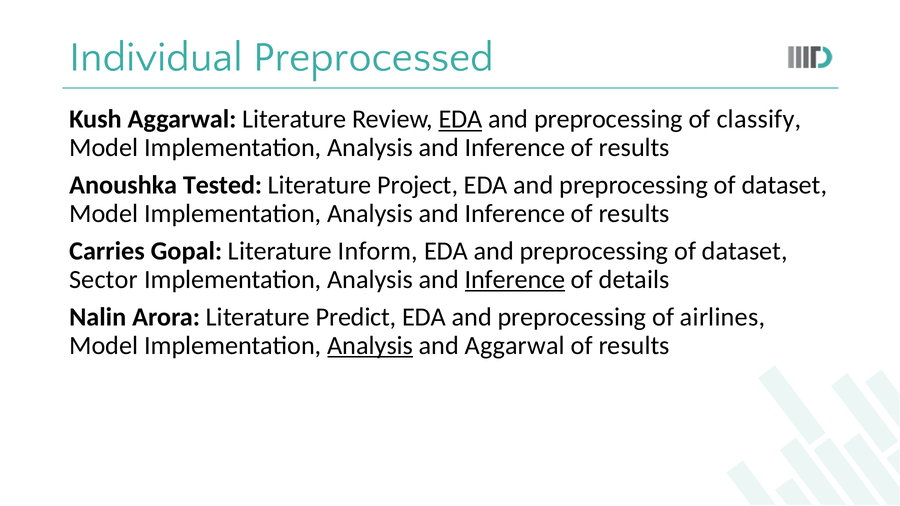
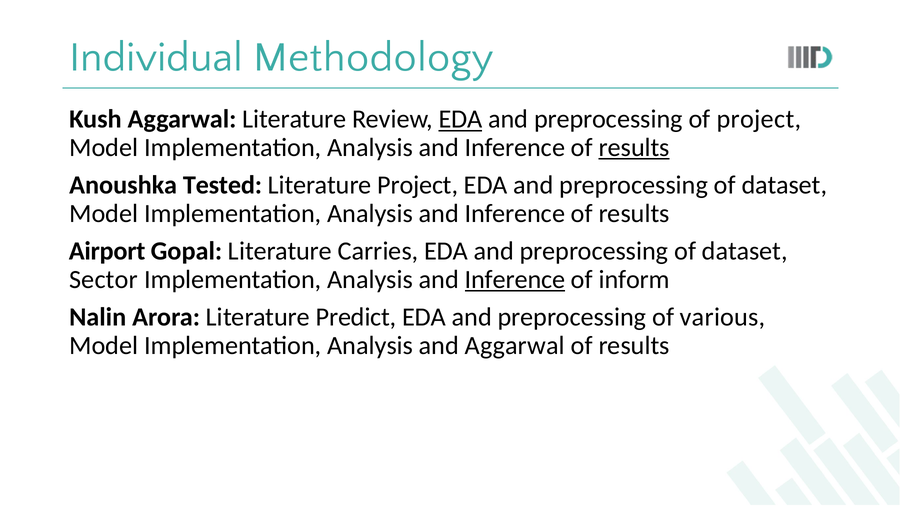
Preprocessed: Preprocessed -> Methodology (373, 57)
of classify: classify -> project (759, 119)
results underline: none -> present (634, 148)
Carries: Carries -> Airport (107, 251)
Inform: Inform -> Carries (378, 251)
details: details -> inform (634, 280)
airlines: airlines -> various (723, 317)
Analysis underline: present -> none (370, 346)
